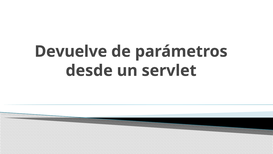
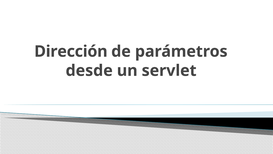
Devuelve: Devuelve -> Dirección (71, 51)
